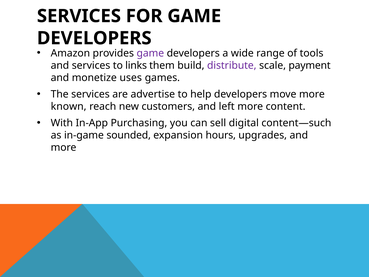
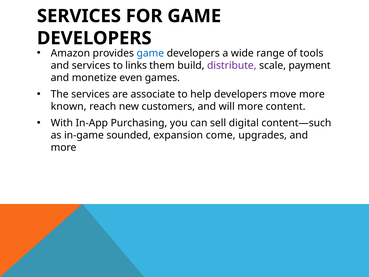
game colour: purple -> blue (150, 53)
uses: uses -> even (131, 78)
advertise: advertise -> associate (153, 94)
left: left -> will (227, 106)
hours: hours -> come (221, 135)
